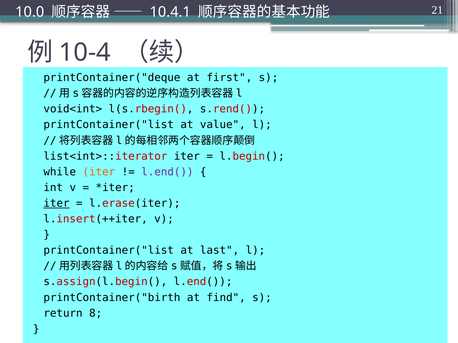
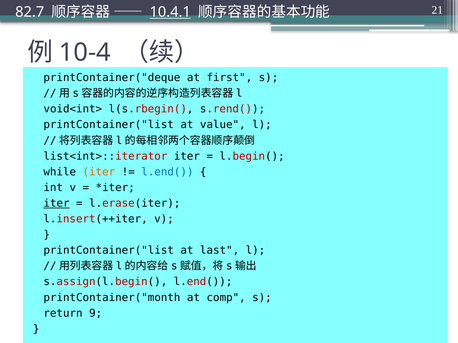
10.0: 10.0 -> 82.7 (30, 12)
10.4.1 underline: none -> present (170, 12)
l.end( colour: purple -> blue (167, 172)
printContainer("birth: printContainer("birth -> printContainer("month (112, 298)
find: find -> comp (226, 298)
8: 8 -> 9 (96, 314)
